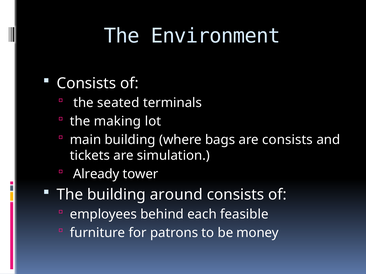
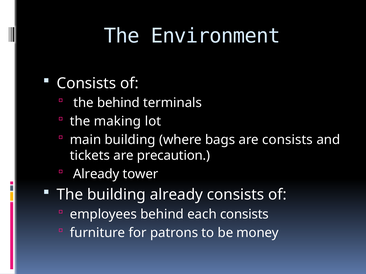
the seated: seated -> behind (118, 103)
simulation: simulation -> precaution (173, 156)
building around: around -> already (176, 195)
each feasible: feasible -> consists (244, 215)
